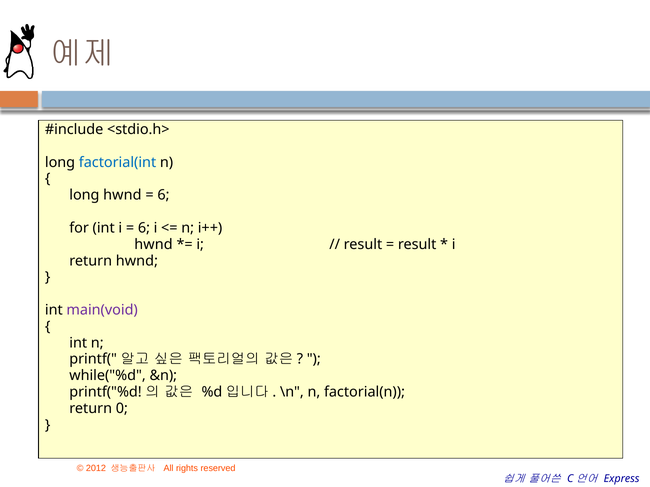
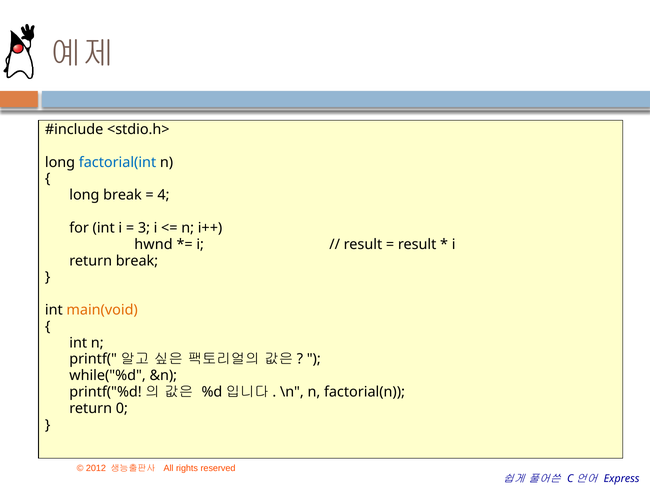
long hwnd: hwnd -> break (122, 195)
6: 6 -> 4 (163, 195)
6: 6 -> 3 (144, 228)
return hwnd: hwnd -> break (137, 261)
main(void colour: purple -> orange (102, 310)
